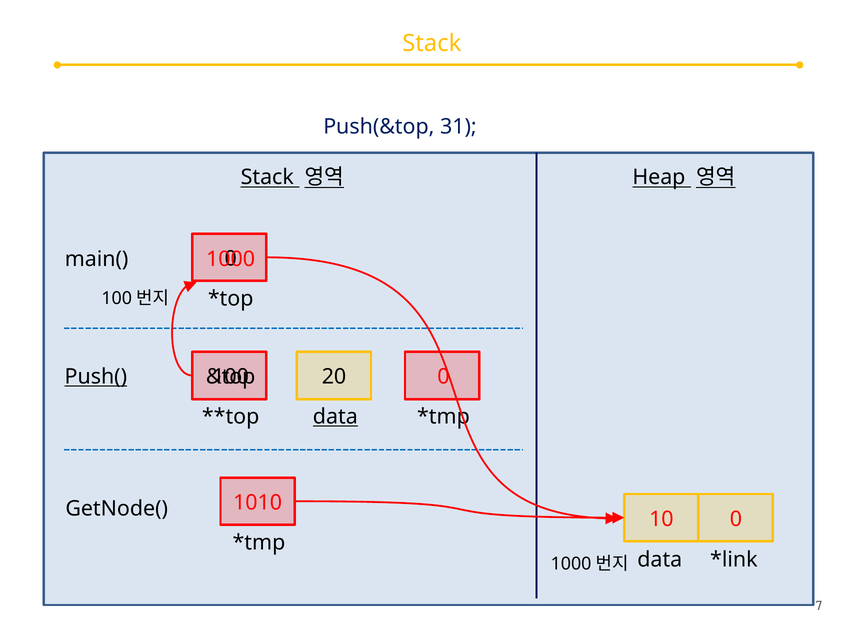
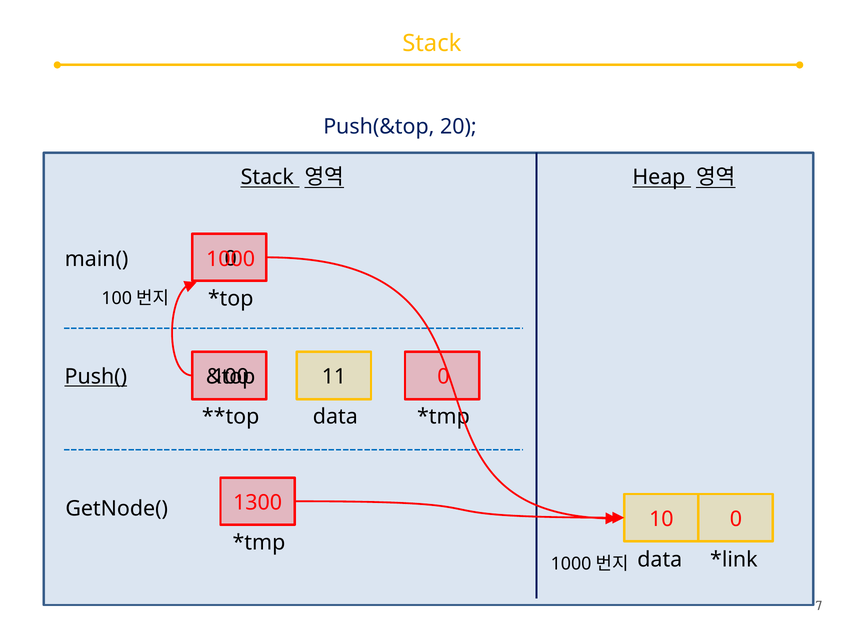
31: 31 -> 20 (458, 127)
20: 20 -> 11 (334, 377)
data underline: present -> none (335, 417)
1010: 1010 -> 1300 (258, 502)
